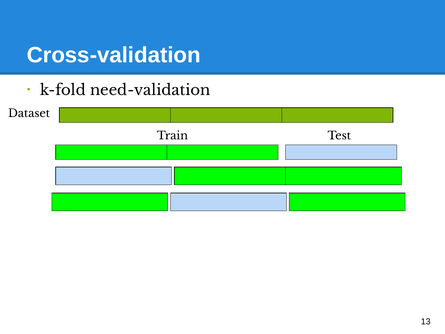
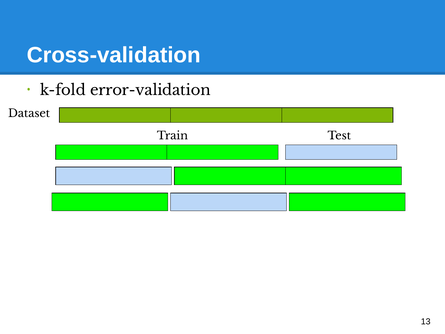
need-validation: need-validation -> error-validation (150, 90)
